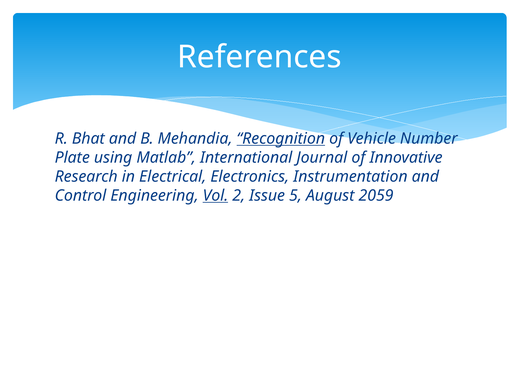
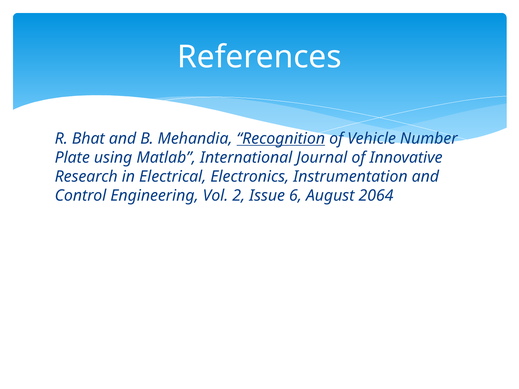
Vol underline: present -> none (215, 196)
5: 5 -> 6 (295, 196)
2059: 2059 -> 2064 (376, 196)
